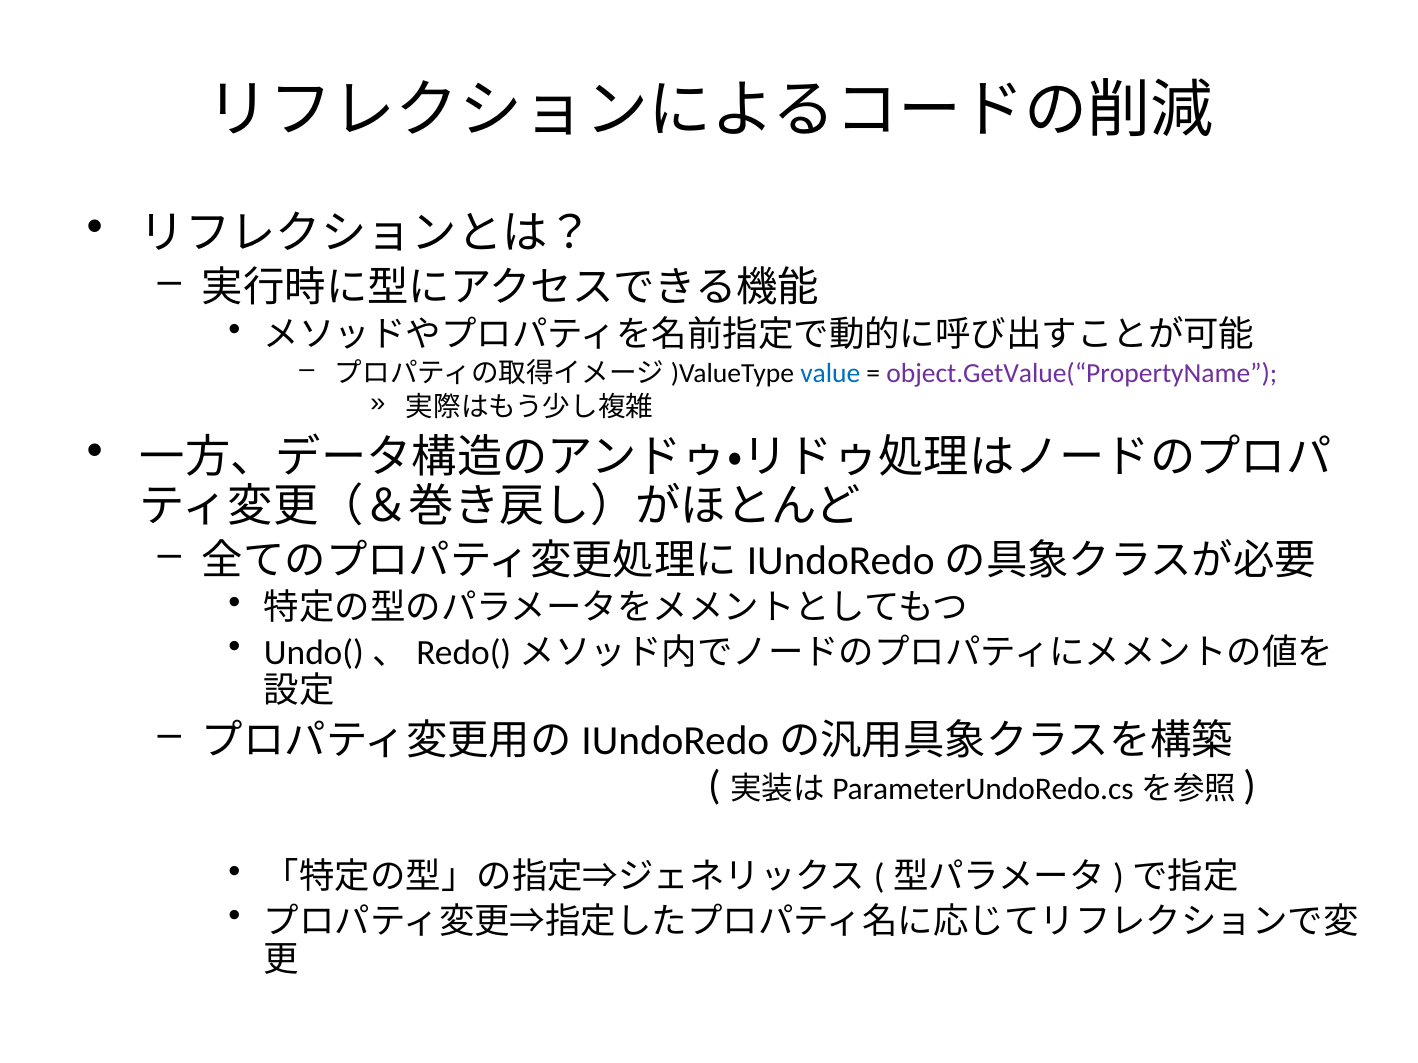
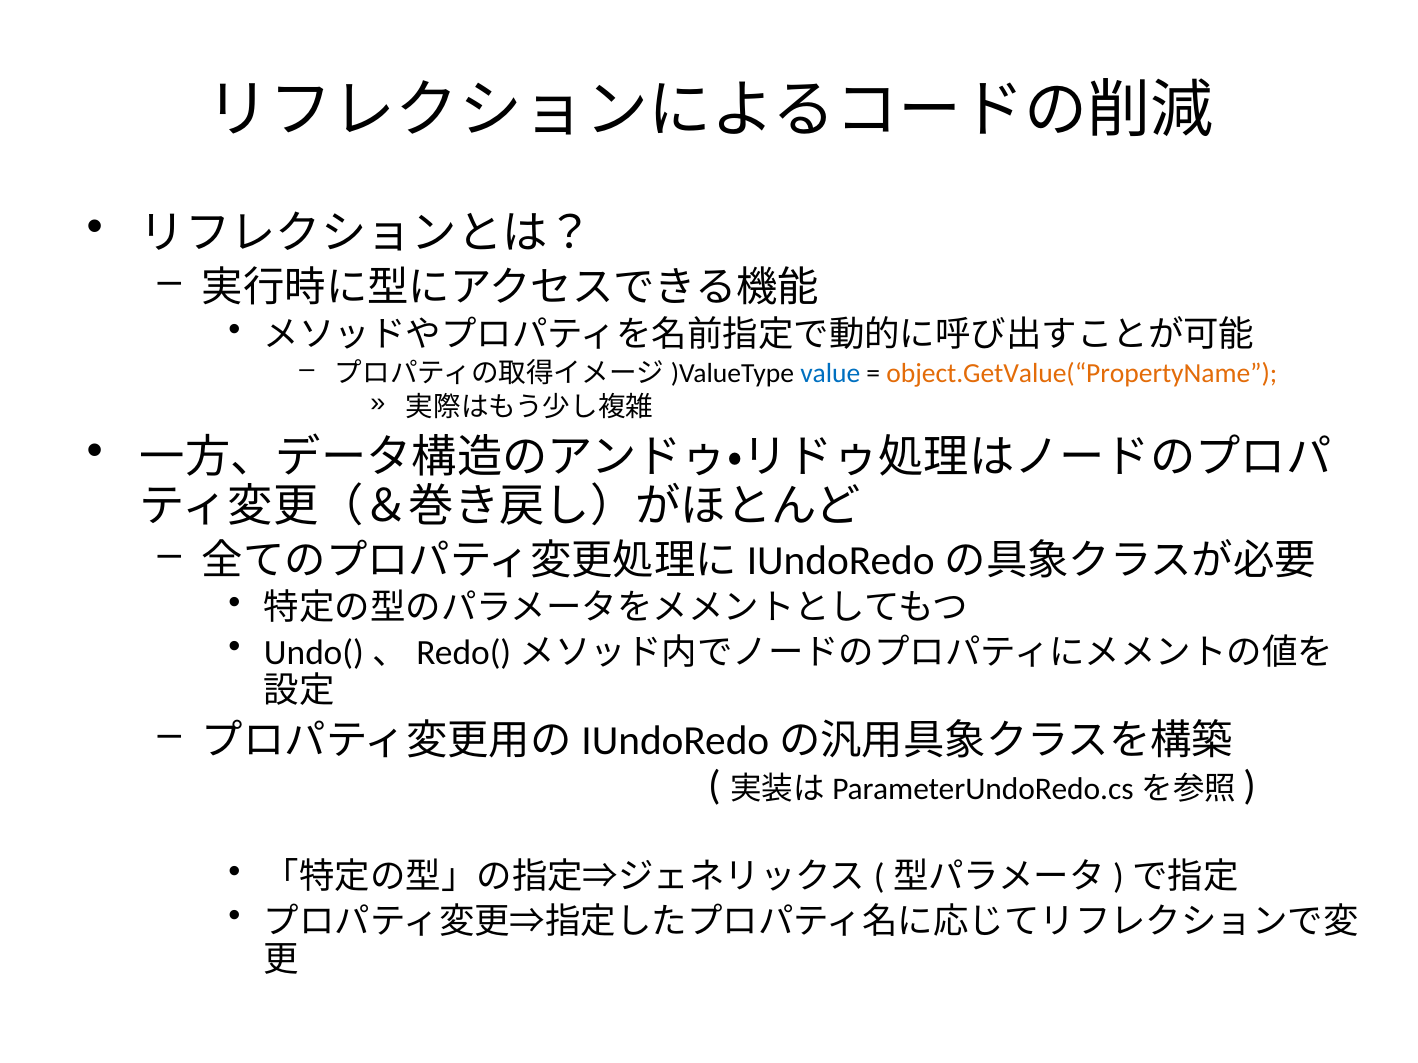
object.GetValue(“PropertyName colour: purple -> orange (1082, 373)
